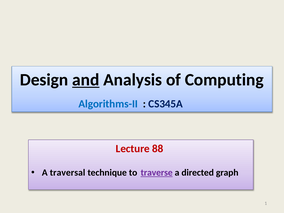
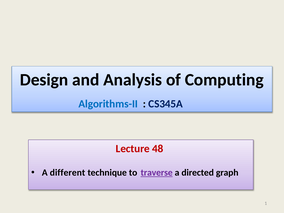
and underline: present -> none (86, 80)
88: 88 -> 48 (158, 149)
traversal: traversal -> different (68, 173)
